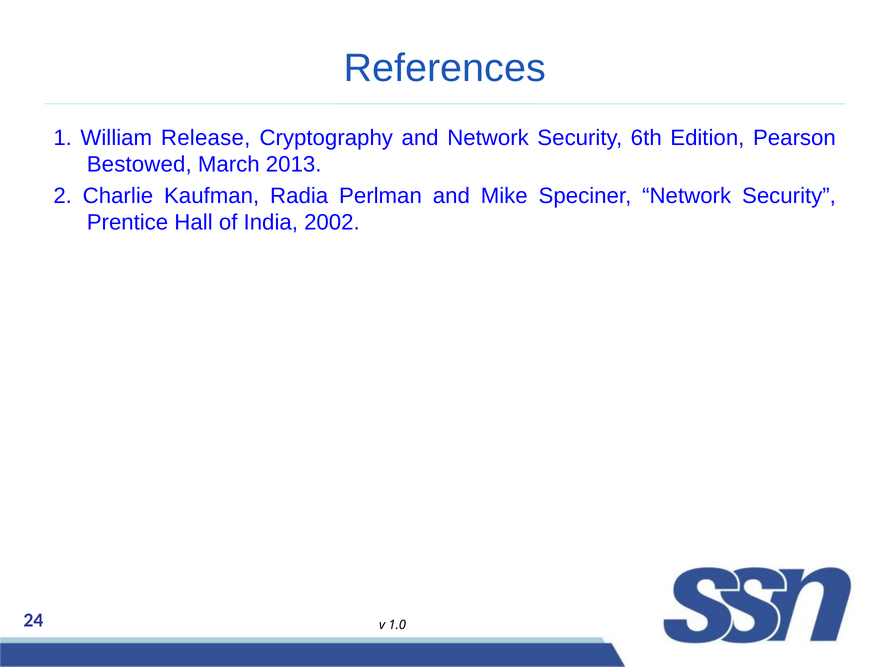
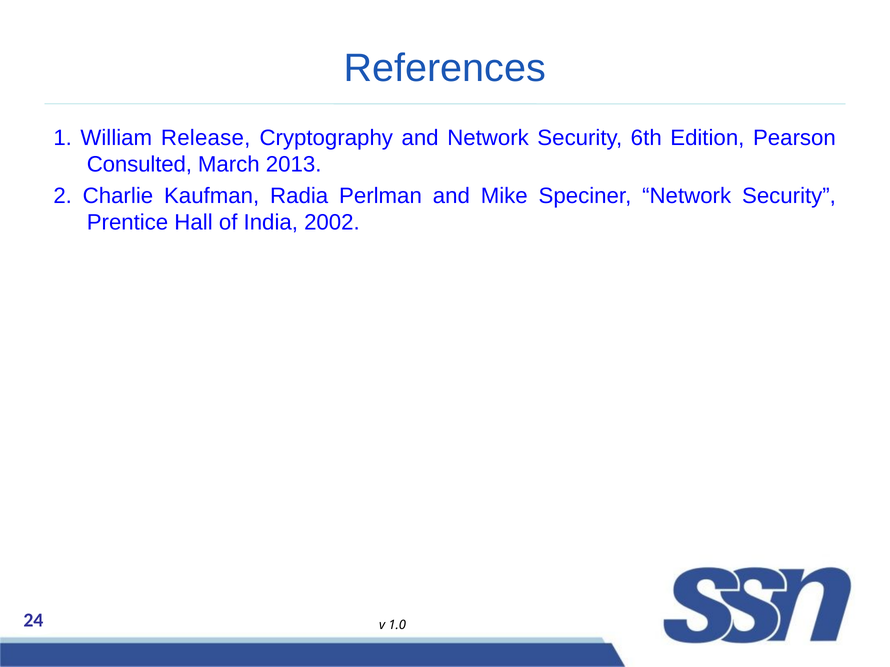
Bestowed: Bestowed -> Consulted (139, 165)
